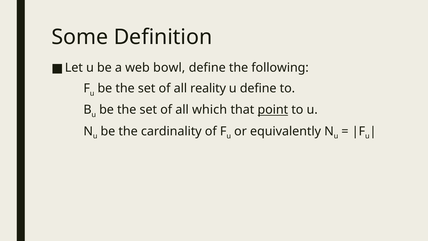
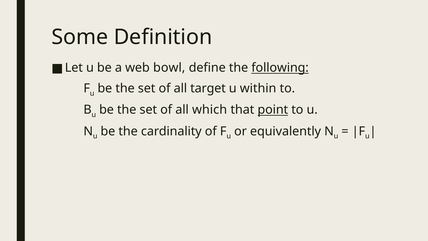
following underline: none -> present (280, 68)
reality: reality -> target (208, 88)
u define: define -> within (258, 88)
